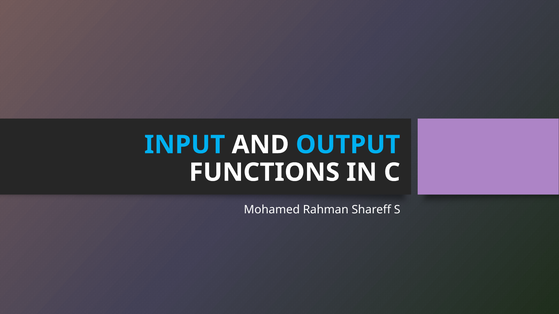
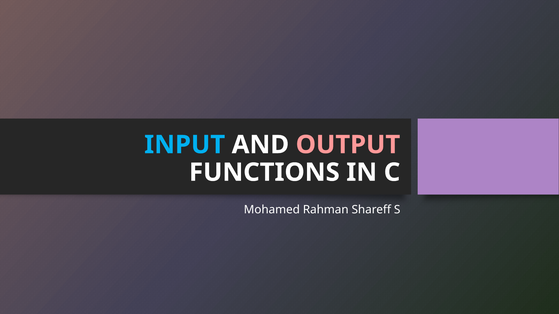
OUTPUT colour: light blue -> pink (348, 145)
